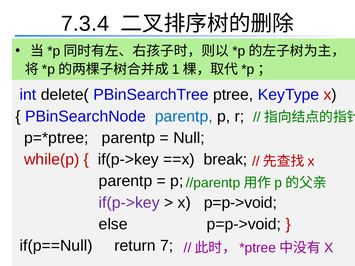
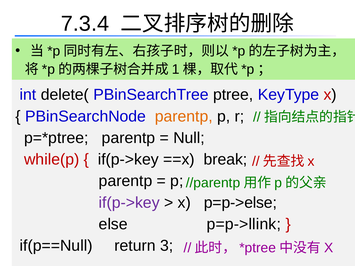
parentp colour: blue -> orange (184, 116)
x p=p->void: p=p->void -> p=p->else (240, 203)
else p=p->void: p=p->void -> p=p->llink (244, 224)
7: 7 -> 3 (167, 246)
